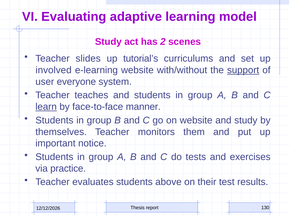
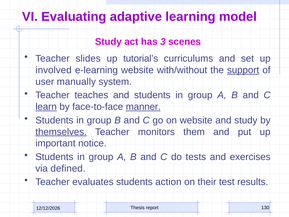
2: 2 -> 3 (163, 42)
everyone: everyone -> manually (76, 82)
manner underline: none -> present (143, 107)
themselves underline: none -> present (61, 132)
practice: practice -> defined (68, 168)
above: above -> action (168, 182)
